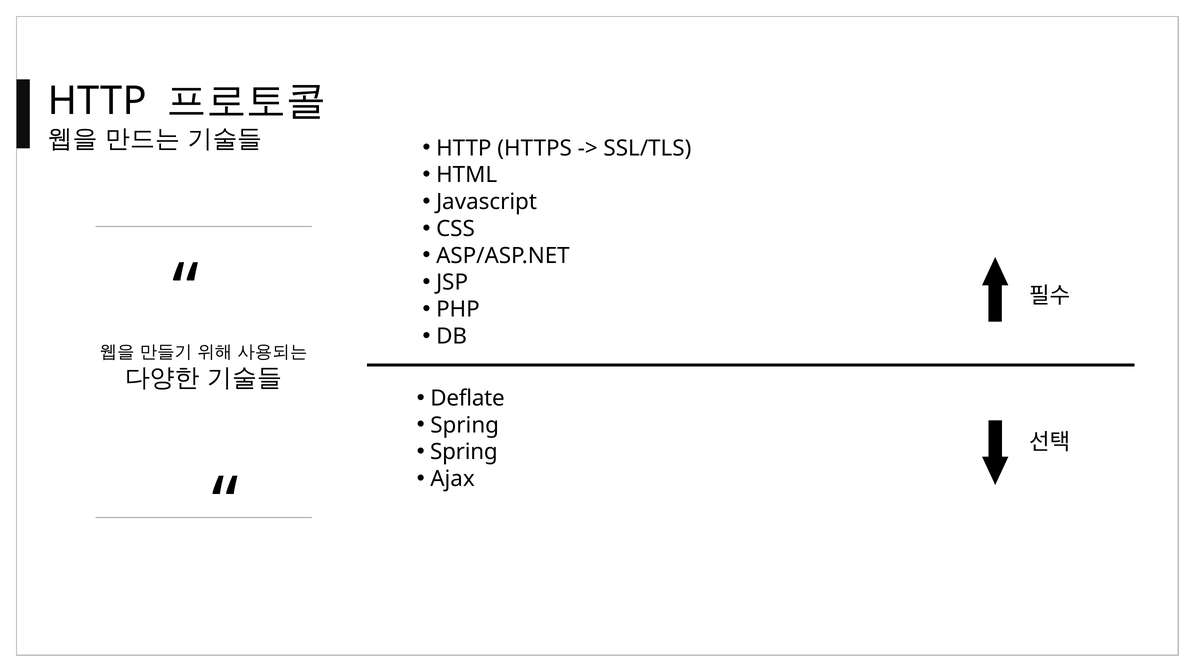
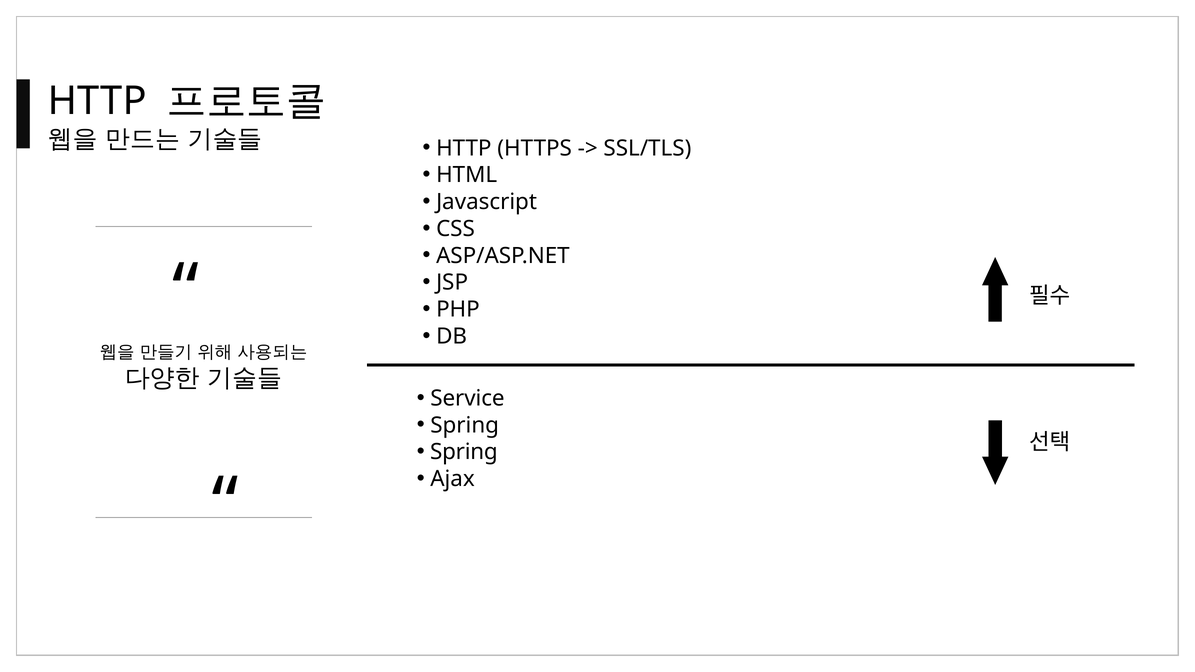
Deflate: Deflate -> Service (467, 398)
